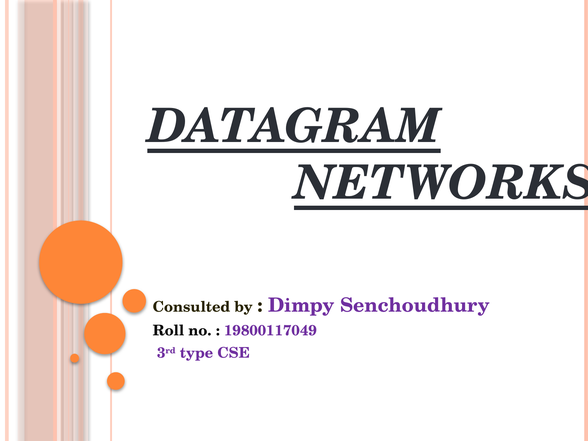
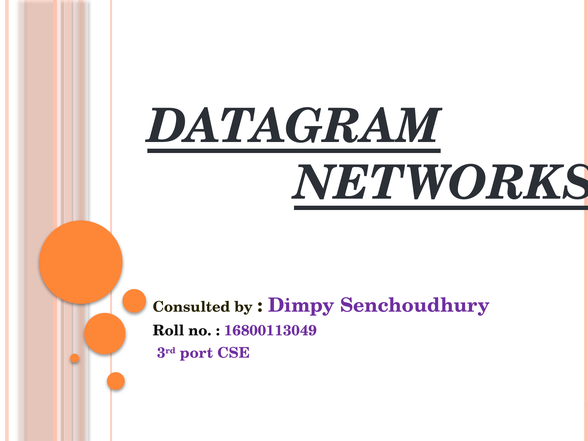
19800117049: 19800117049 -> 16800113049 (271, 331)
type: type -> port (196, 353)
